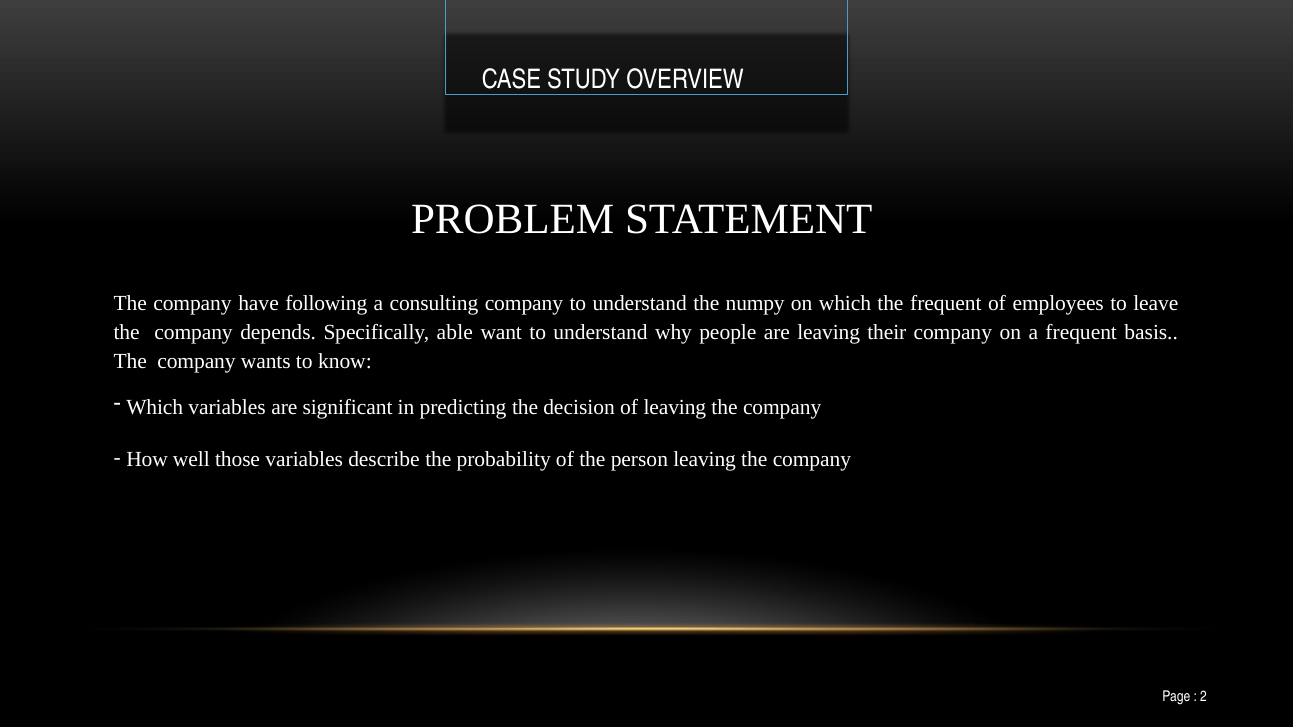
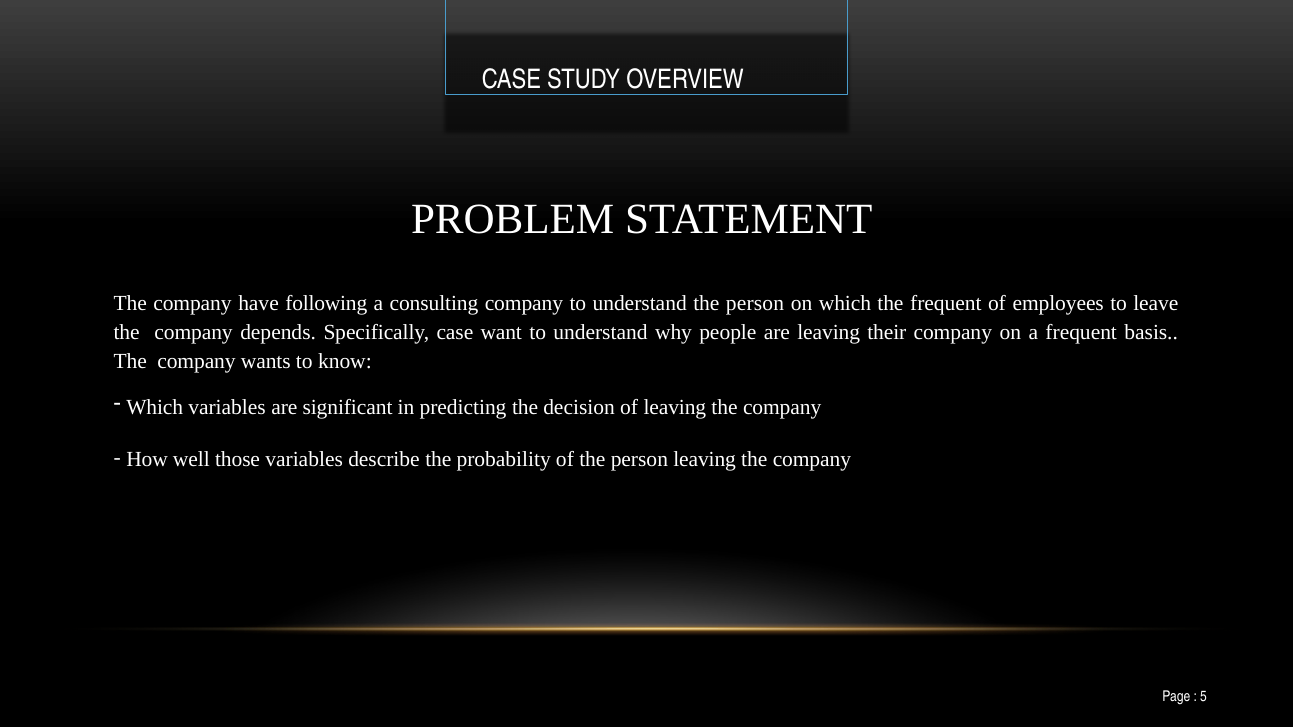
understand the numpy: numpy -> person (755, 303)
Specifically able: able -> case (455, 333)
2: 2 -> 5 (1204, 697)
